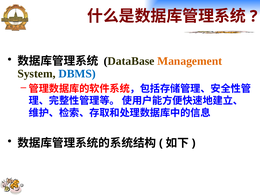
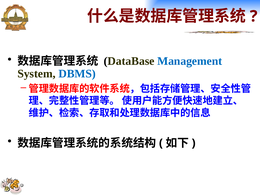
Management colour: orange -> blue (190, 61)
